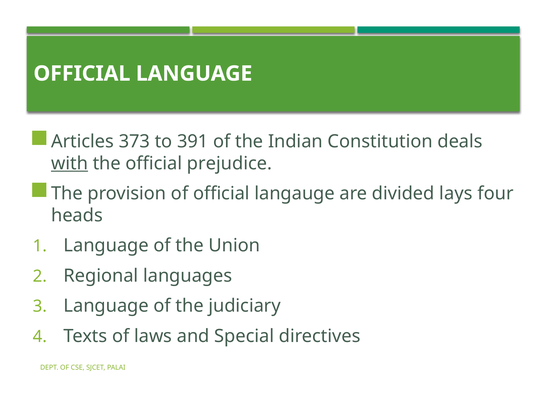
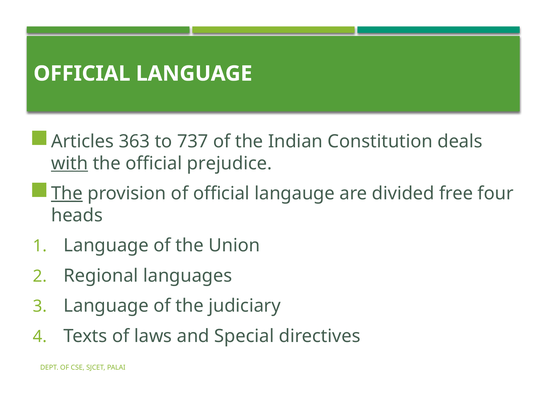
373: 373 -> 363 (134, 141)
391: 391 -> 737 (193, 141)
The underline: none -> present (67, 193)
lays: lays -> free (456, 193)
